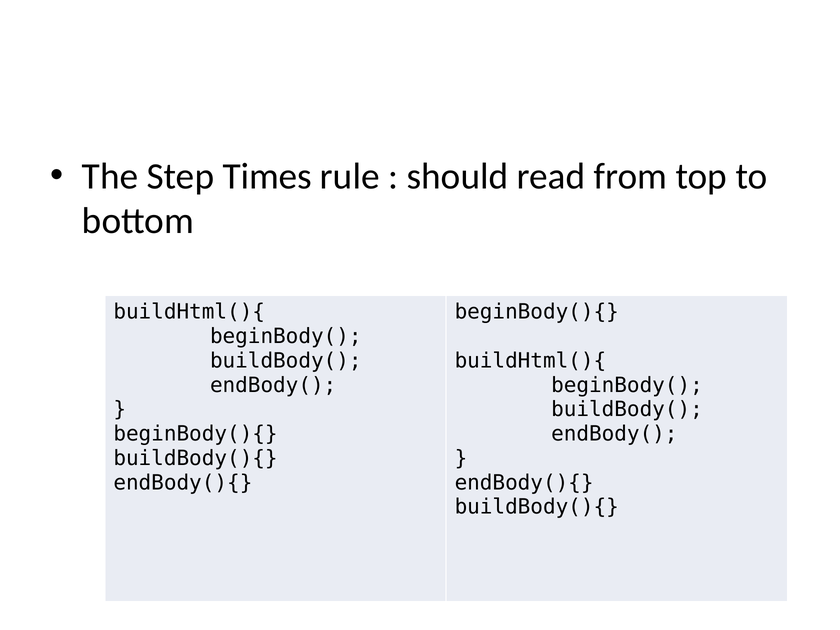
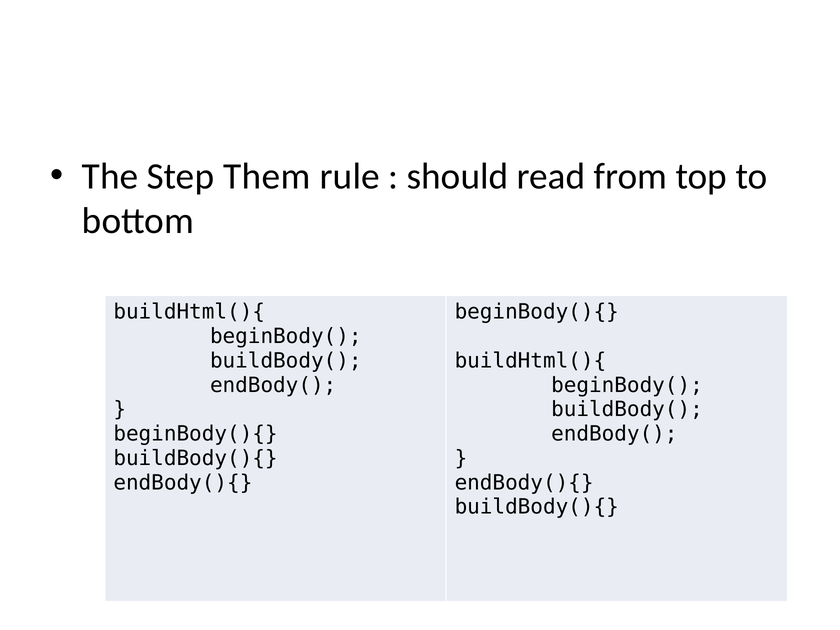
Times: Times -> Them (267, 176)
